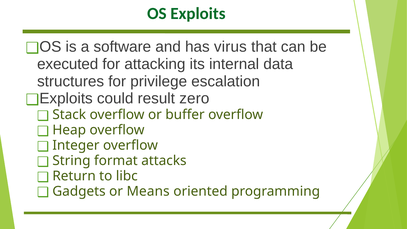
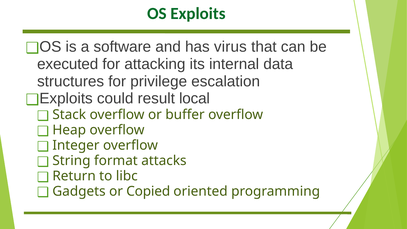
zero: zero -> local (194, 99)
Means: Means -> Copied (148, 191)
